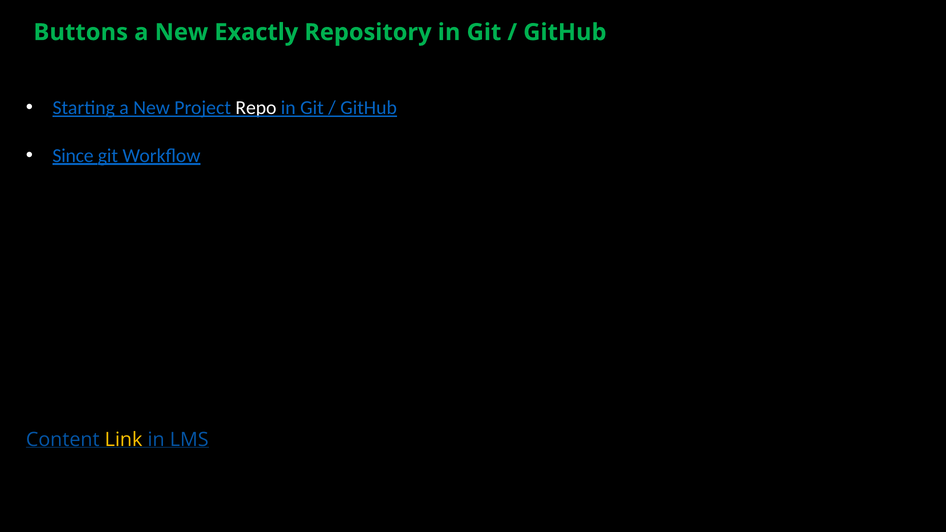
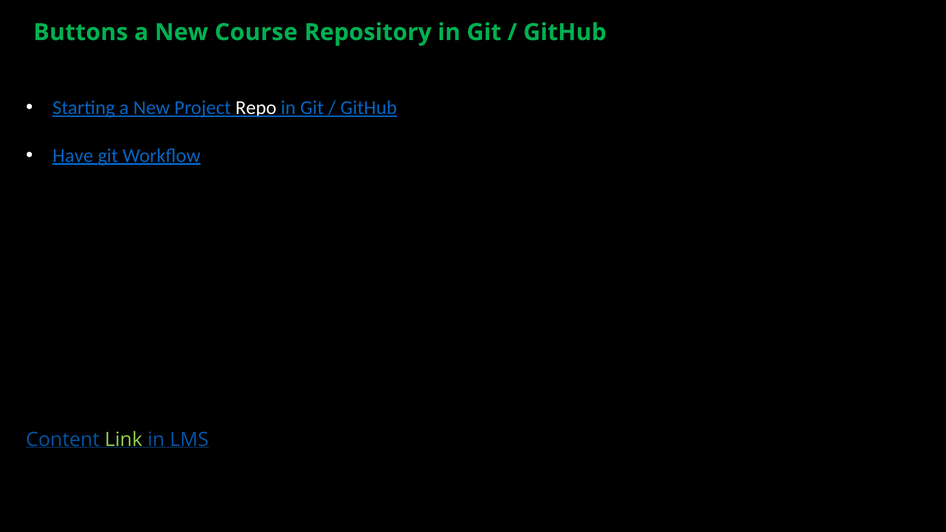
Exactly: Exactly -> Course (256, 32)
Since: Since -> Have (73, 156)
Link colour: yellow -> light green (124, 440)
